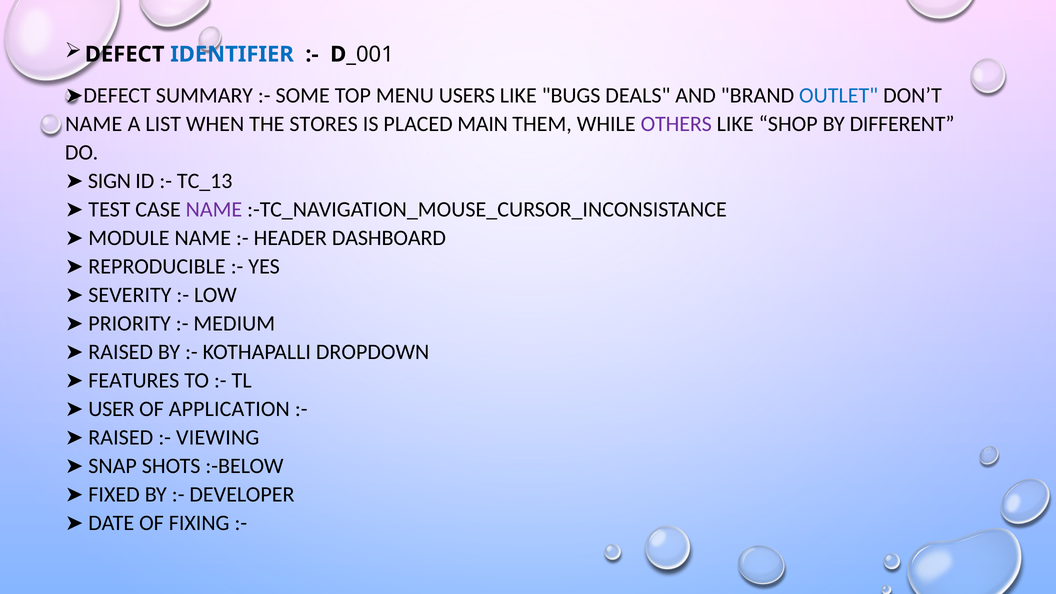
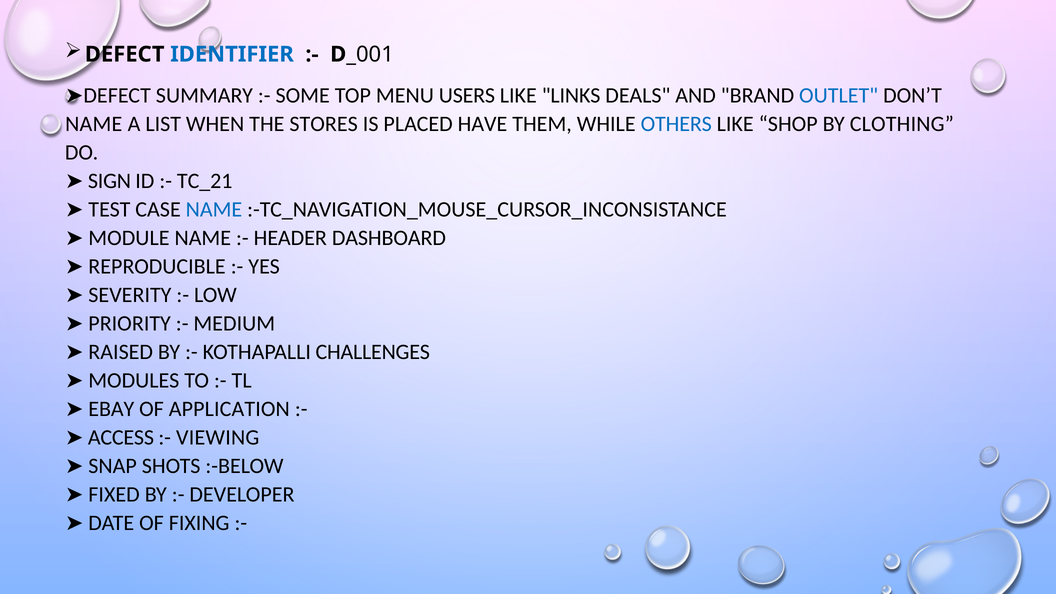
BUGS: BUGS -> LINKS (571, 96)
MAIN: MAIN -> HAVE (482, 124)
OTHERS colour: purple -> blue (676, 124)
DIFFERENT: DIFFERENT -> CLOTHING (902, 124)
TC_13: TC_13 -> TC_21 (205, 181)
NAME colour: purple -> blue (214, 210)
DROPDOWN: DROPDOWN -> CHALLENGES (373, 352)
FEATURES: FEATURES -> MODULES (134, 381)
USER: USER -> EBAY (111, 409)
RAISED: RAISED -> ACCESS (121, 437)
